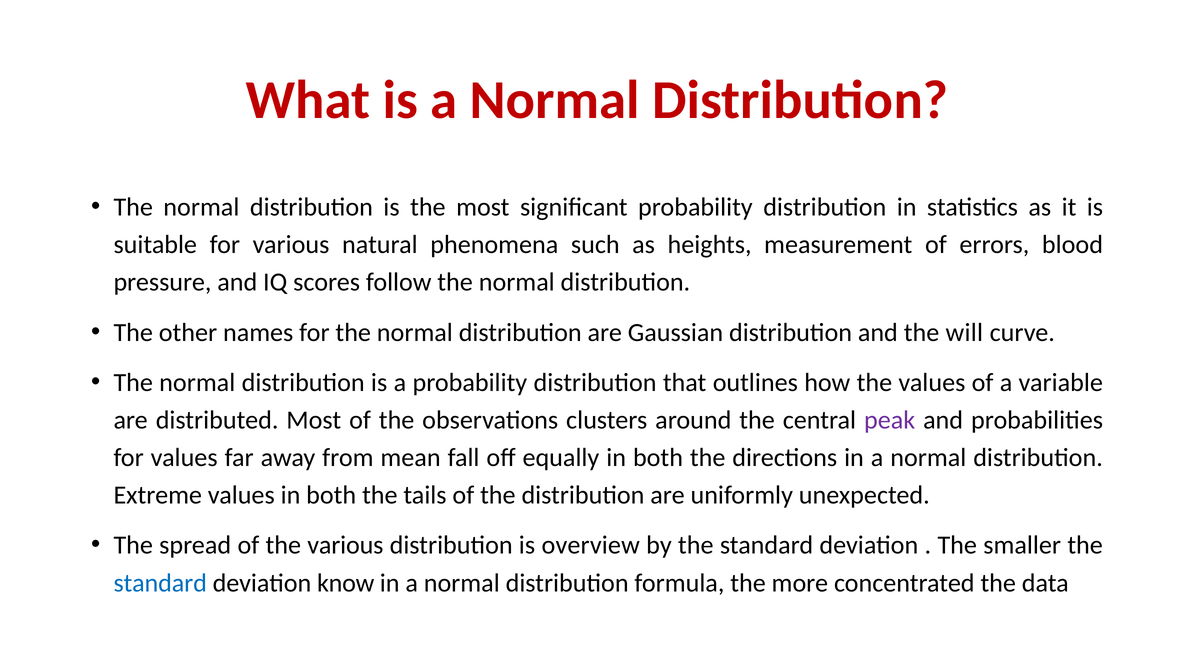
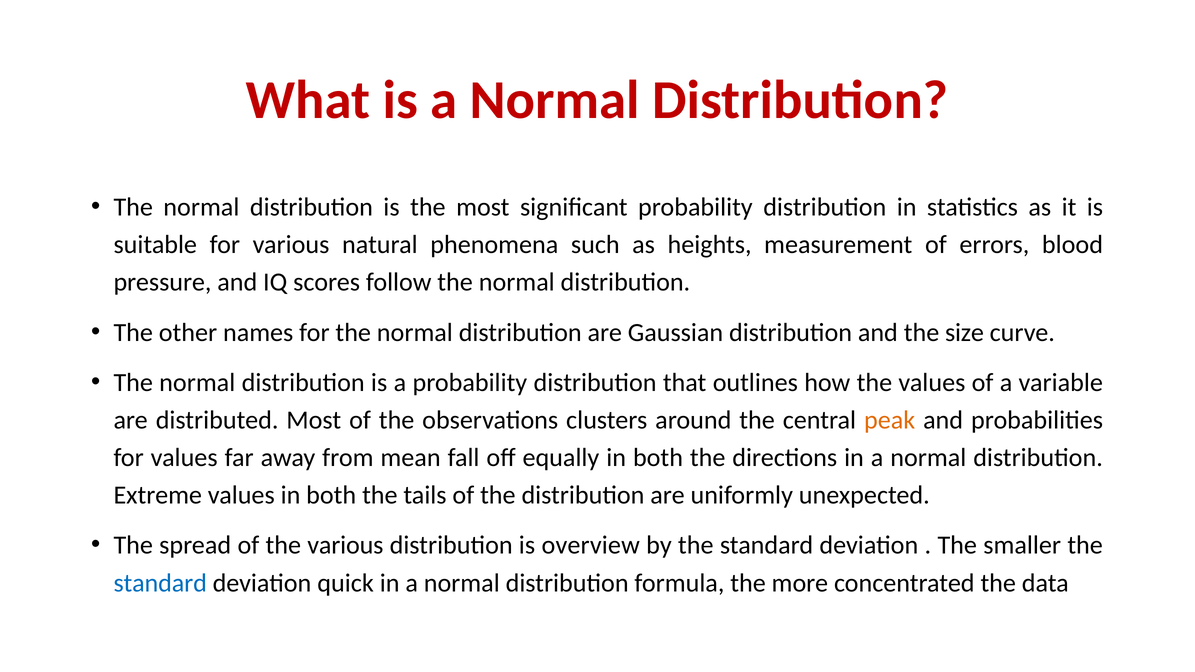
will: will -> size (965, 332)
peak colour: purple -> orange (890, 420)
know: know -> quick (346, 583)
